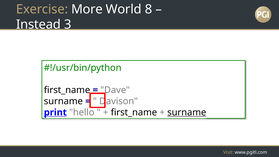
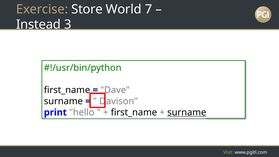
More: More -> Store (87, 9)
8: 8 -> 7 (149, 9)
print underline: present -> none (55, 112)
